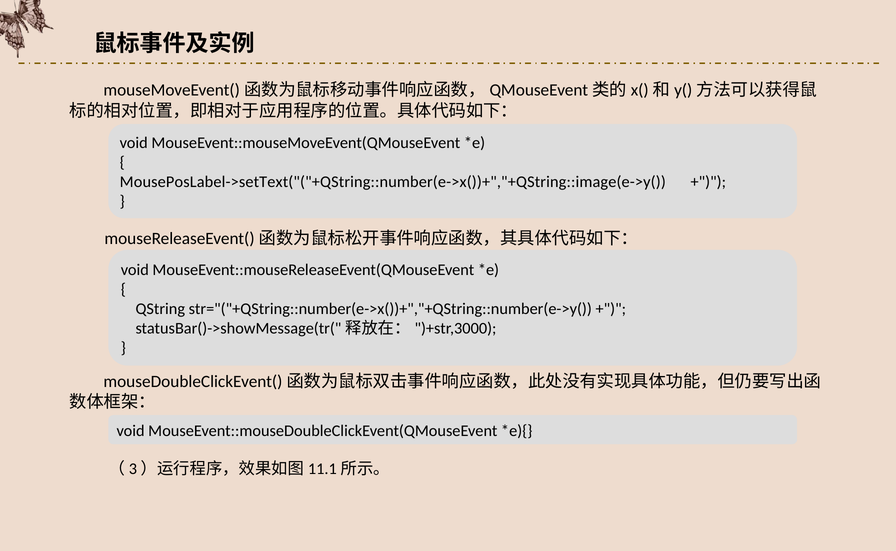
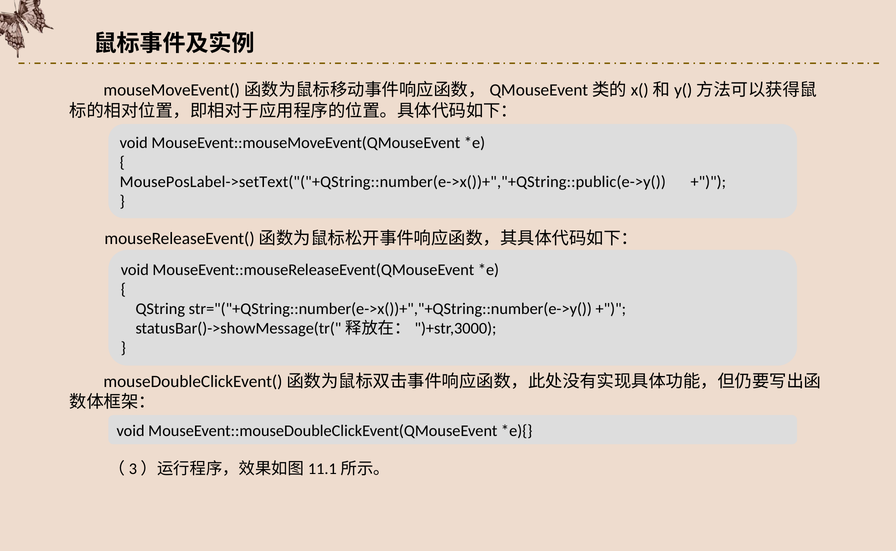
MousePosLabel->setText("("+QString::number(e->x())+","+QString::image(e->y(: MousePosLabel->setText("("+QString::number(e->x())+","+QString::image(e->y( -> MousePosLabel->setText("("+QString::number(e->x())+","+QString::public(e->y( (393, 182)
